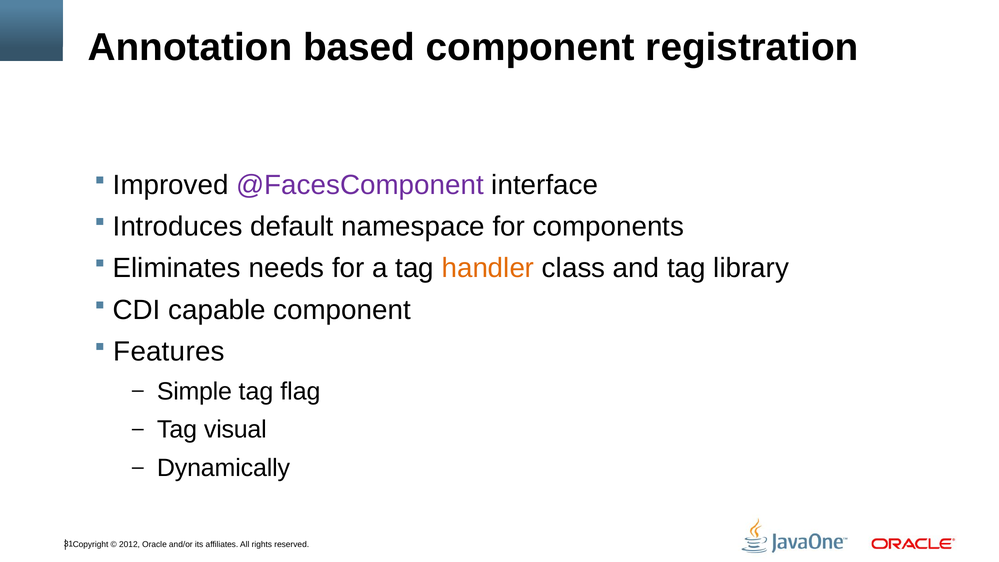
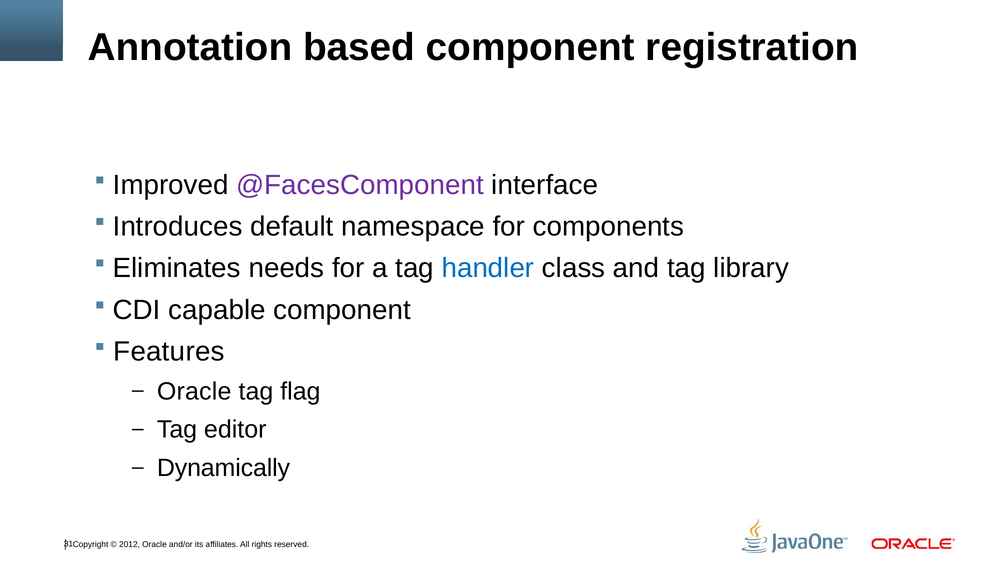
handler colour: orange -> blue (488, 268)
Simple: Simple -> Oracle (194, 391)
visual: visual -> editor (235, 430)
